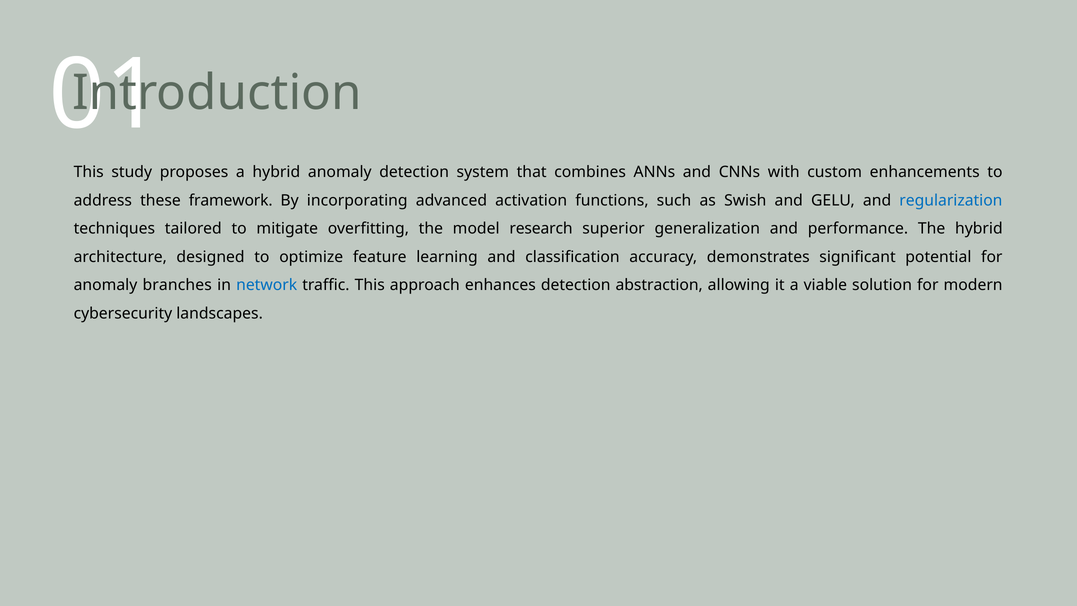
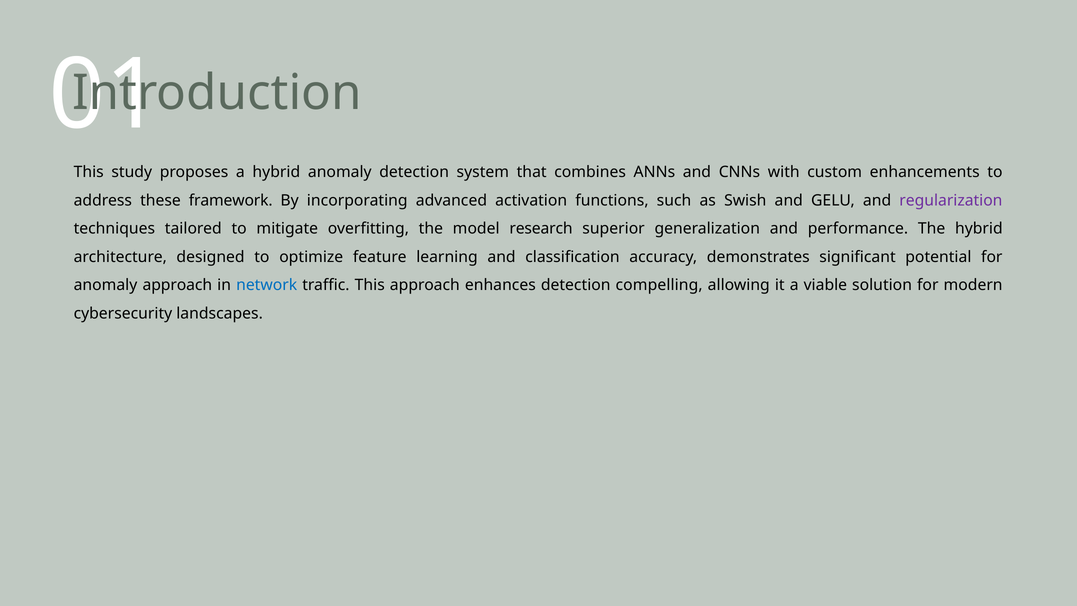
regularization colour: blue -> purple (951, 200)
anomaly branches: branches -> approach (177, 285)
abstraction: abstraction -> compelling (659, 285)
